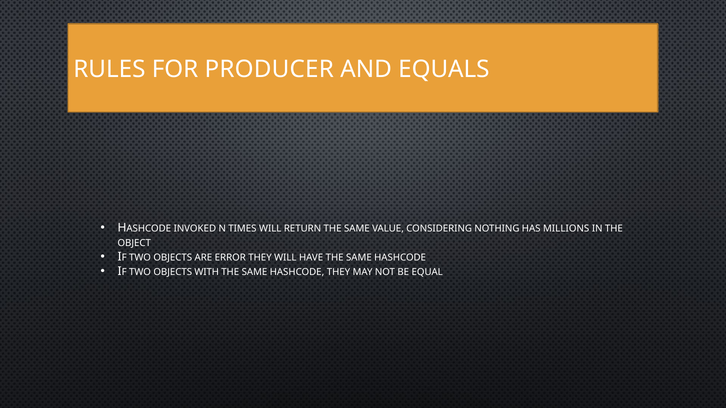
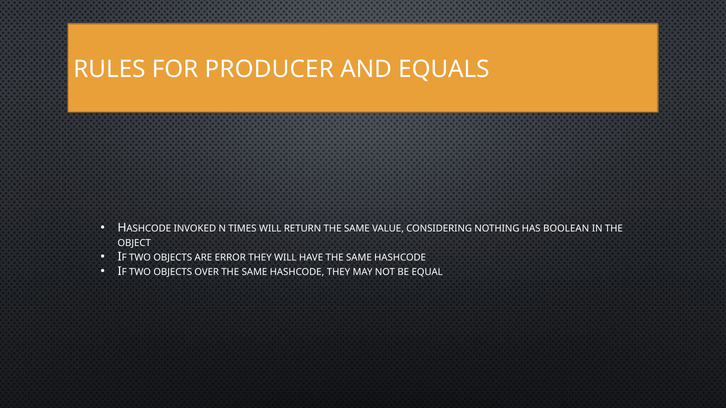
MILLIONS: MILLIONS -> BOOLEAN (566, 229)
WITH: WITH -> OVER (207, 272)
